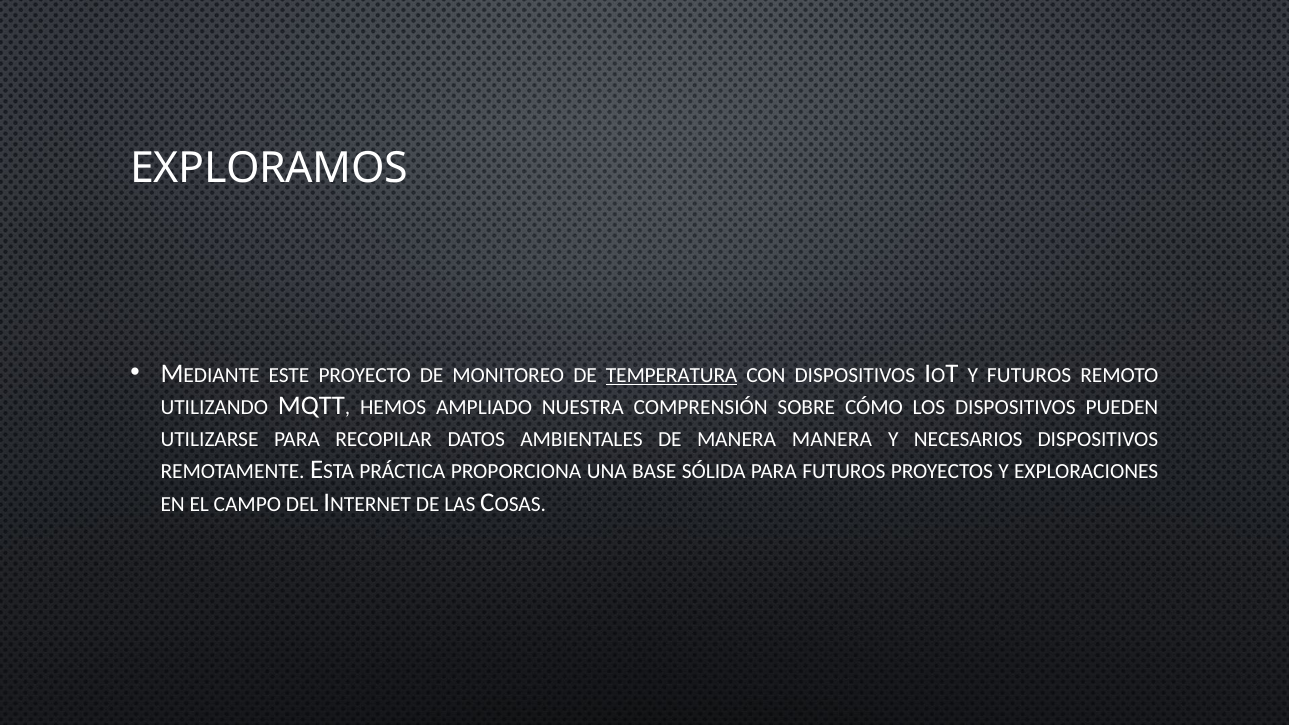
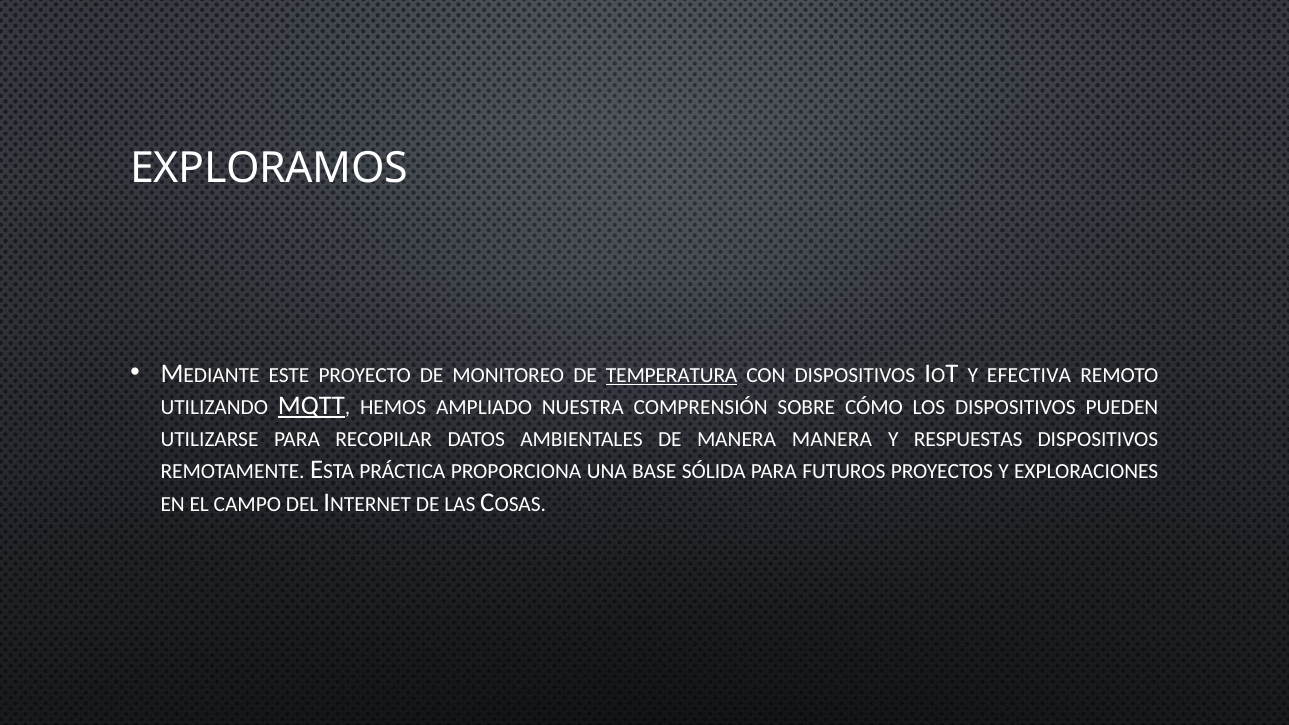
Y FUTUROS: FUTUROS -> EFECTIVA (1029, 375)
MQTT underline: none -> present (311, 406)
NECESARIOS: NECESARIOS -> RESPUESTAS (968, 440)
